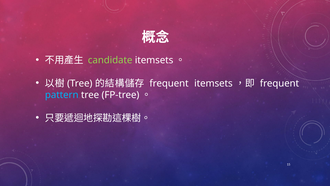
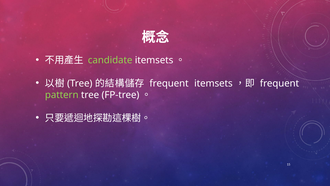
pattern colour: light blue -> light green (62, 95)
